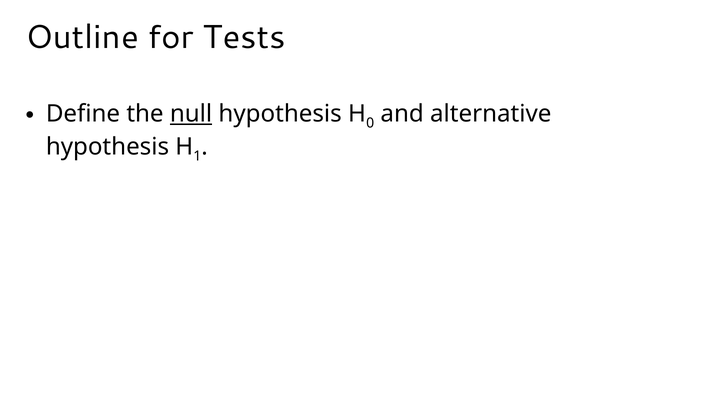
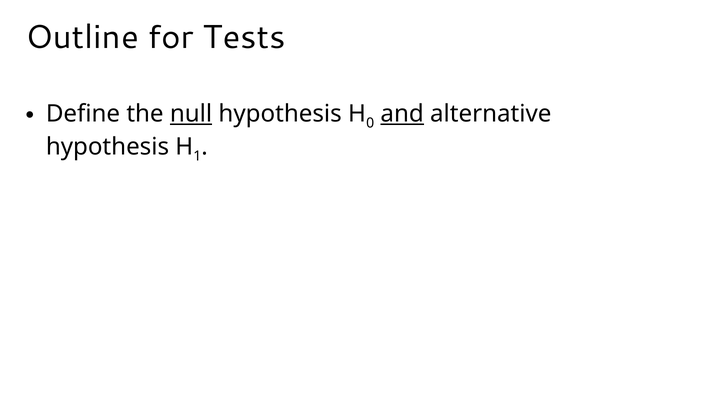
and underline: none -> present (402, 114)
